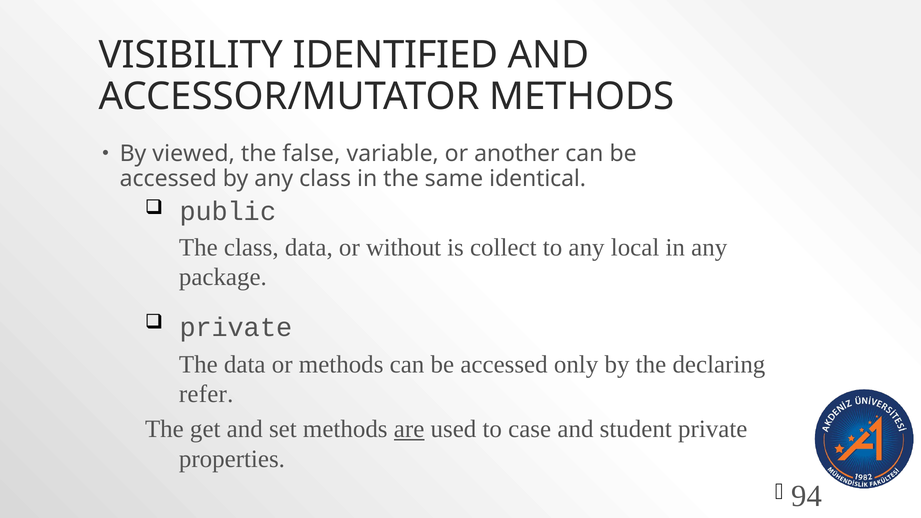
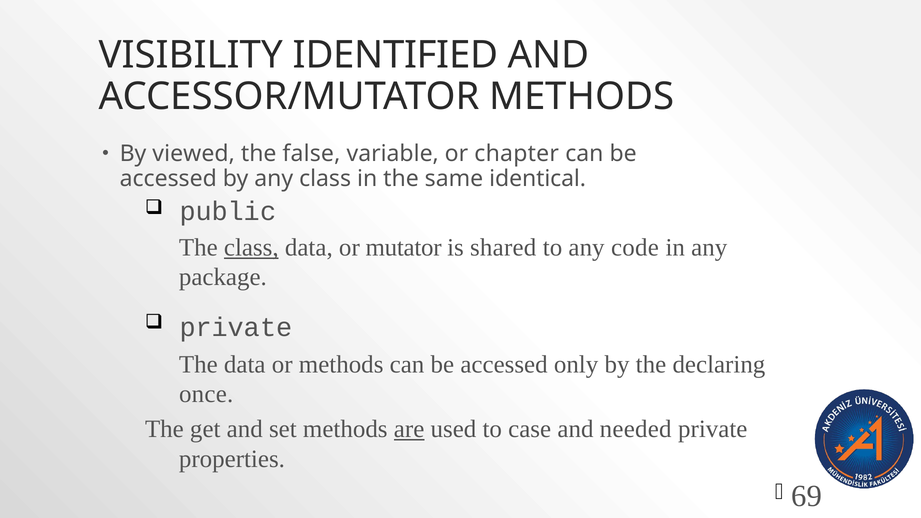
another: another -> chapter (517, 154)
class underline: none -> present (251, 247)
without: without -> mutator (404, 247)
collect: collect -> shared (503, 247)
local: local -> code (635, 247)
refer: refer -> once (206, 394)
student: student -> needed (636, 429)
94: 94 -> 69 (807, 496)
